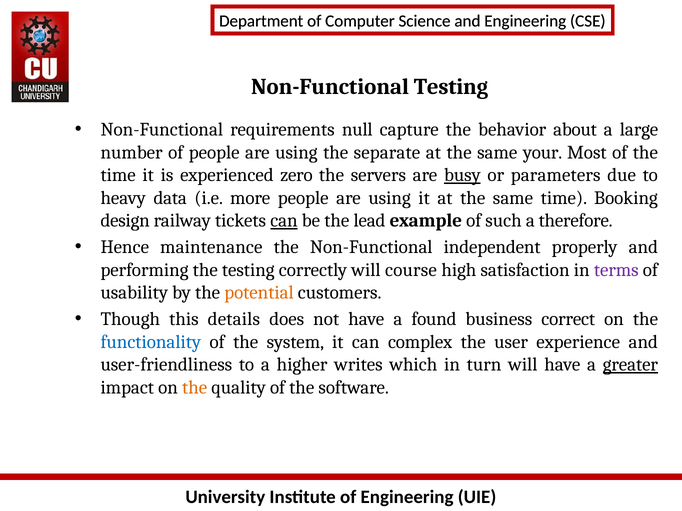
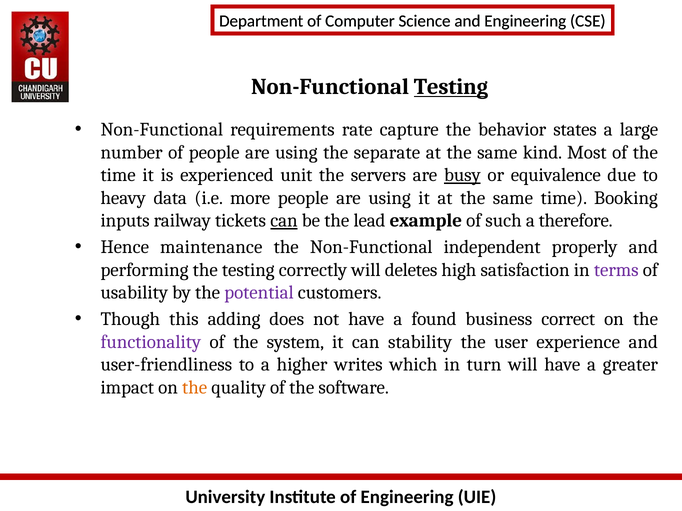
Testing underline: none -> present (451, 87)
null: null -> rate (357, 130)
about: about -> states (575, 130)
your: your -> kind (542, 153)
zero: zero -> unit (296, 175)
parameters: parameters -> equivalence (556, 175)
design: design -> inputs (125, 221)
course: course -> deletes (411, 270)
potential colour: orange -> purple (259, 293)
details: details -> adding (234, 319)
functionality colour: blue -> purple (151, 342)
complex: complex -> stability (420, 342)
greater underline: present -> none (630, 365)
